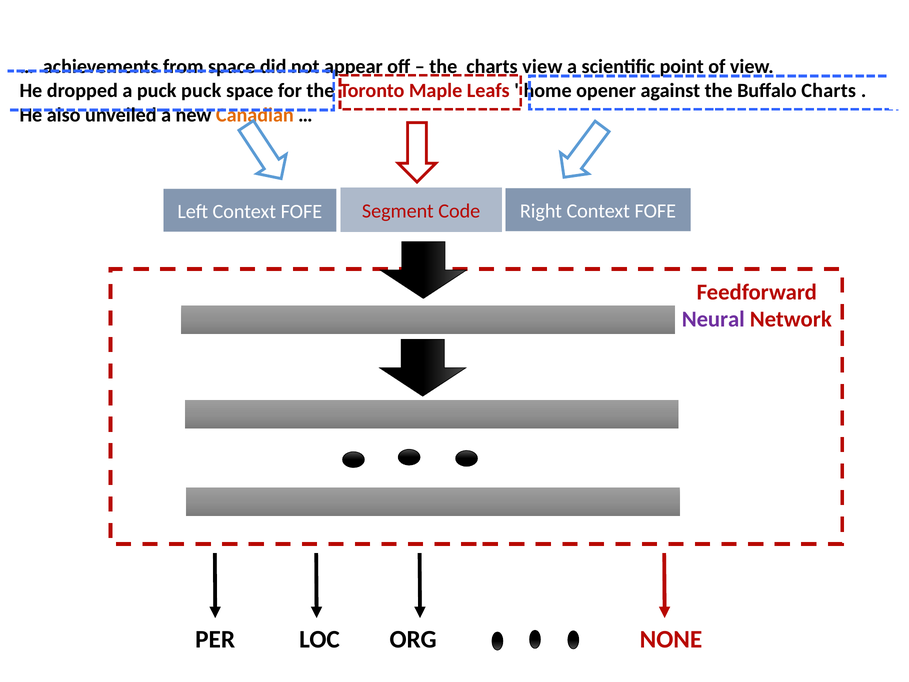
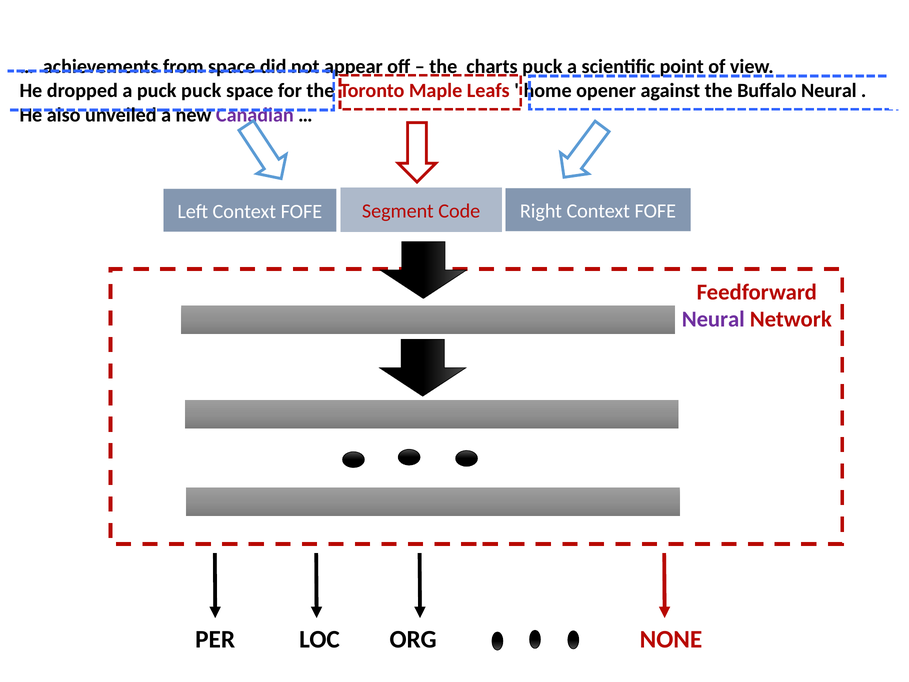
charts view: view -> puck (542, 67)
Buffalo Charts: Charts -> Neural (829, 91)
Canadian colour: orange -> purple (255, 115)
